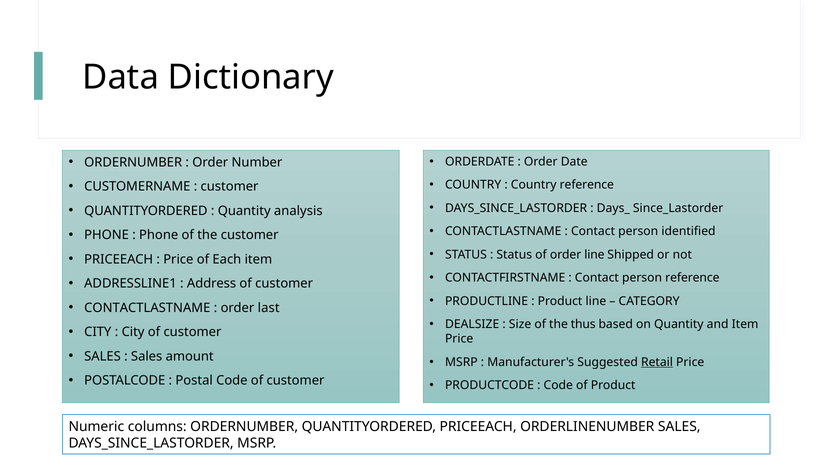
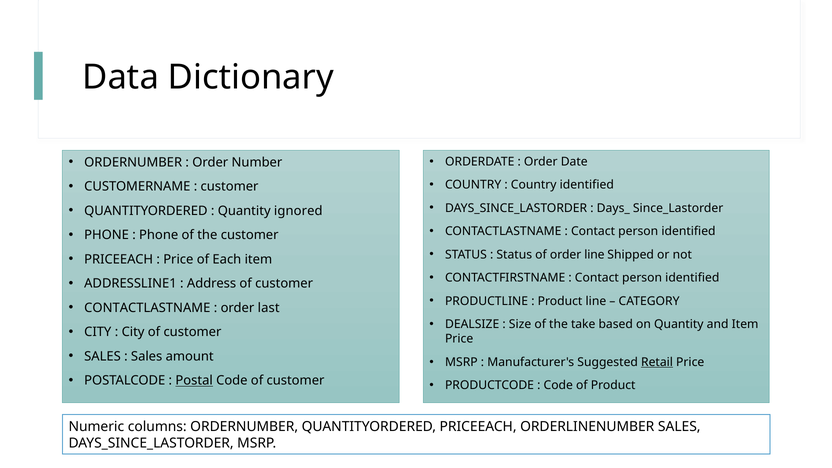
Country reference: reference -> identified (587, 185)
analysis: analysis -> ignored (298, 211)
reference: reference -> identified (692, 278)
thus: thus -> take (583, 324)
Postal underline: none -> present (194, 381)
